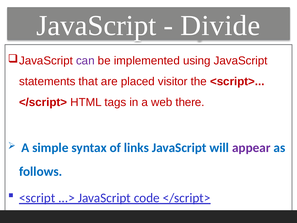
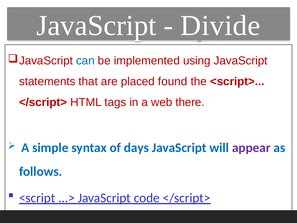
can colour: purple -> blue (85, 61)
visitor: visitor -> found (173, 81)
links: links -> days (136, 147)
